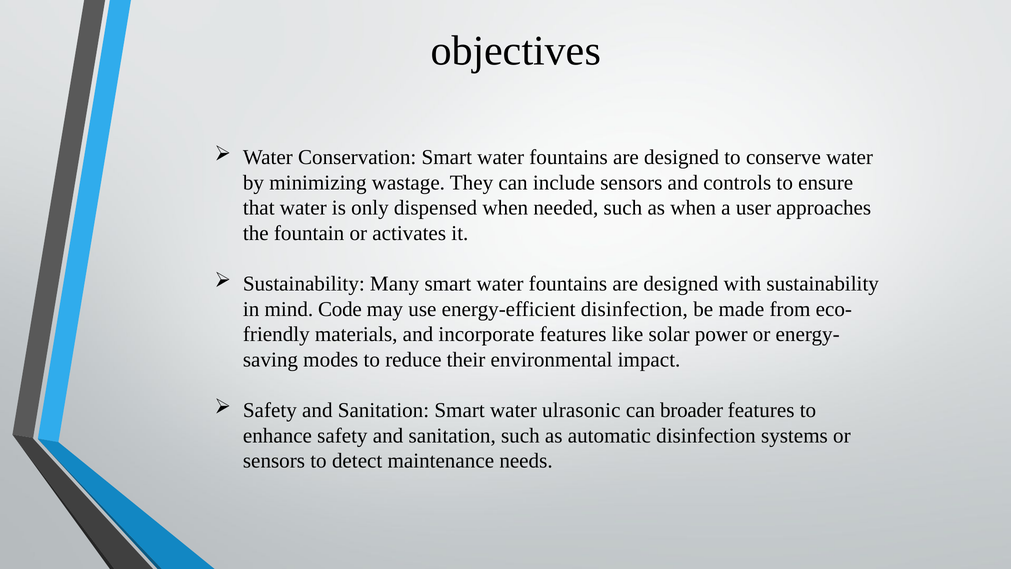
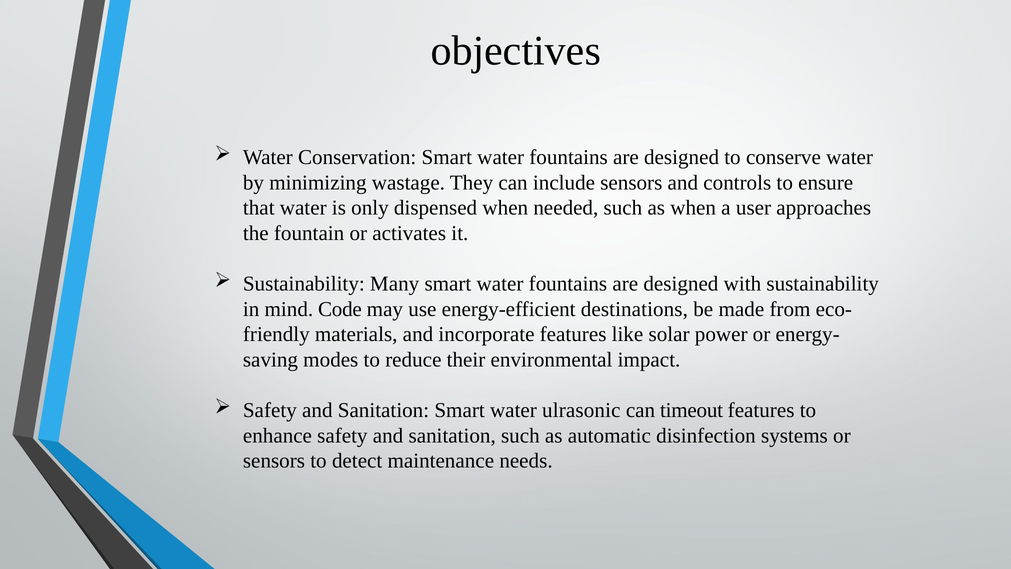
energy-efficient disinfection: disinfection -> destinations (634, 309)
broader: broader -> timeout (692, 410)
